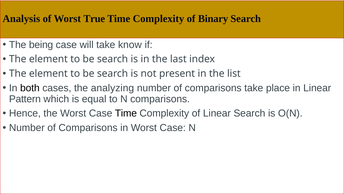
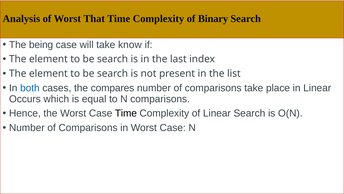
True: True -> That (94, 19)
both colour: black -> blue (30, 88)
analyzing: analyzing -> compares (113, 88)
Pattern: Pattern -> Occurs (25, 99)
